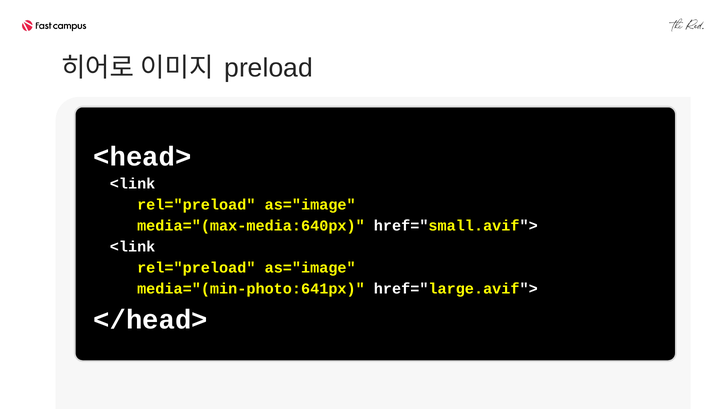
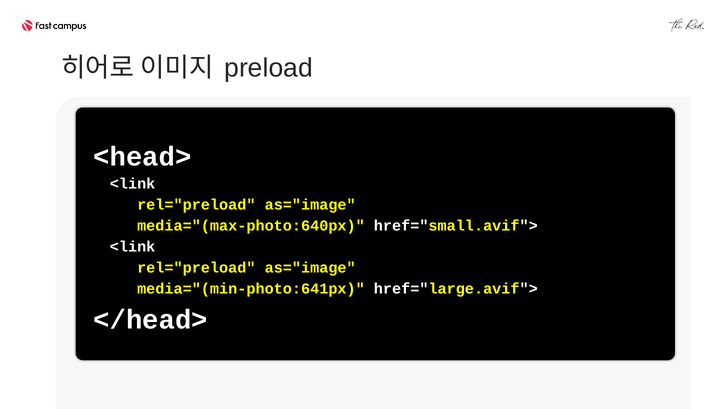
media="(max-media:640px: media="(max-media:640px -> media="(max-photo:640px (251, 226)
